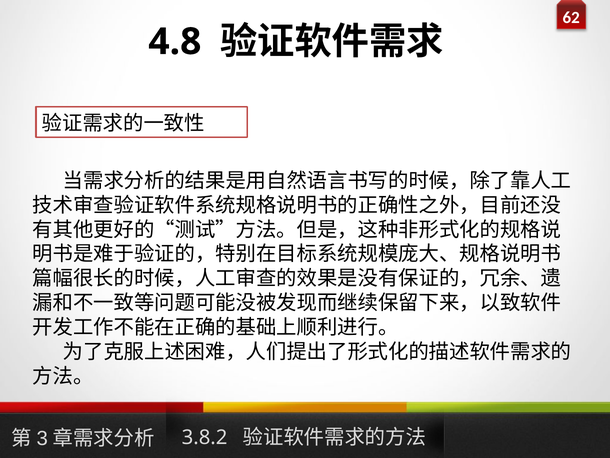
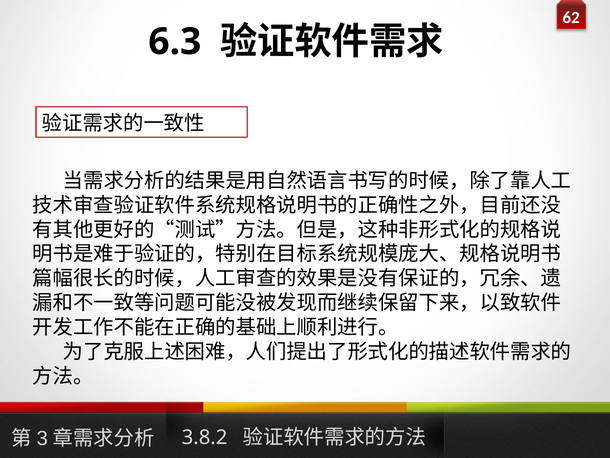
4.8: 4.8 -> 6.3 (175, 42)
